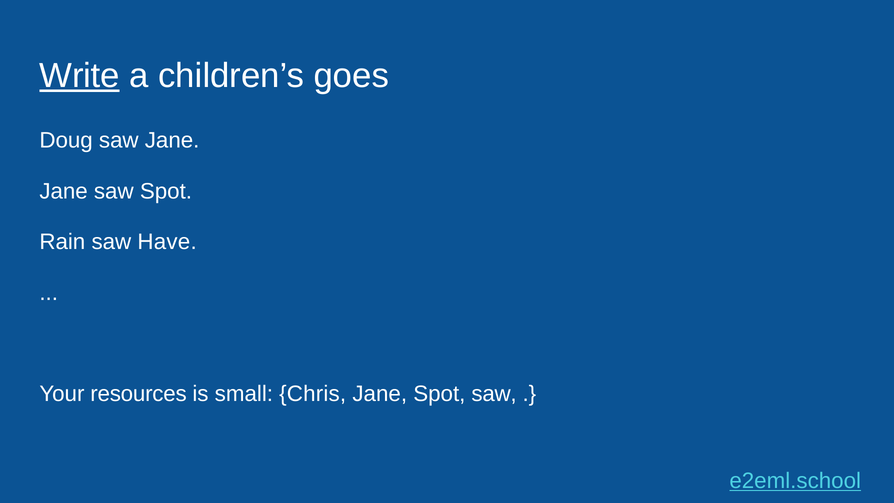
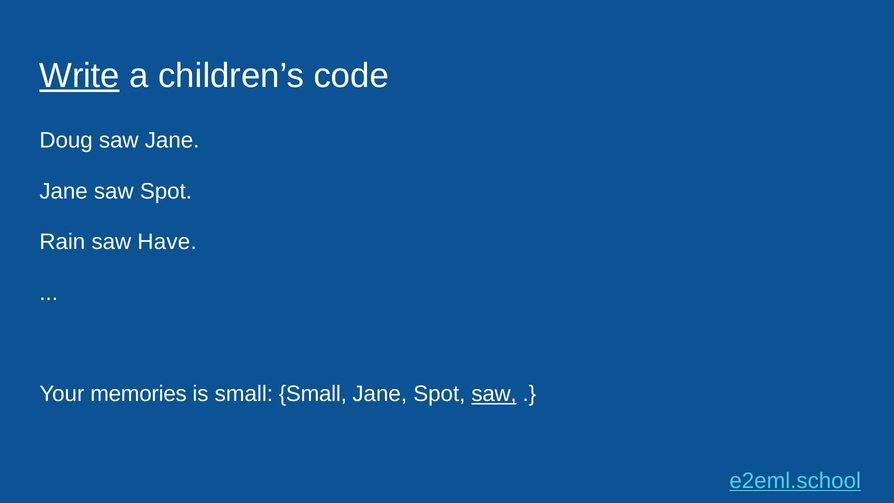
goes: goes -> code (351, 76)
resources: resources -> memories (139, 394)
small Chris: Chris -> Small (313, 394)
saw underline: none -> present (494, 394)
